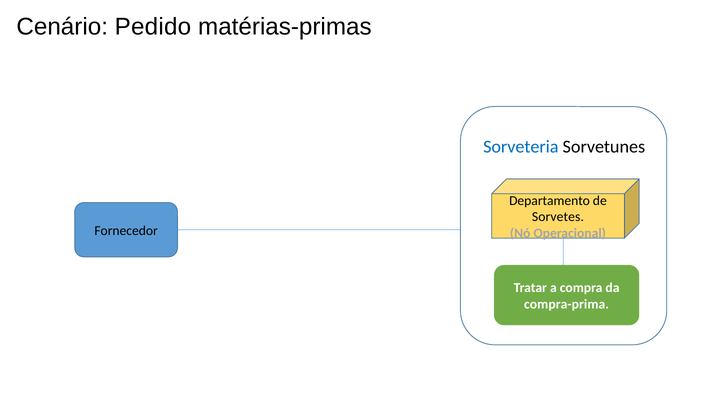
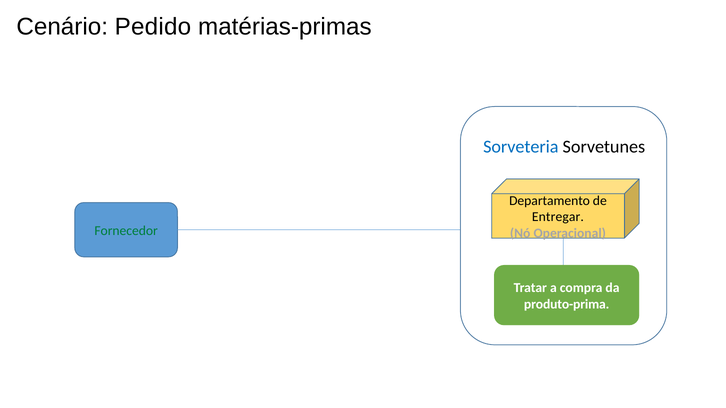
Sorvetes: Sorvetes -> Entregar (558, 217)
Fornecedor colour: black -> green (126, 231)
compra-prima: compra-prima -> produto-prima (567, 304)
